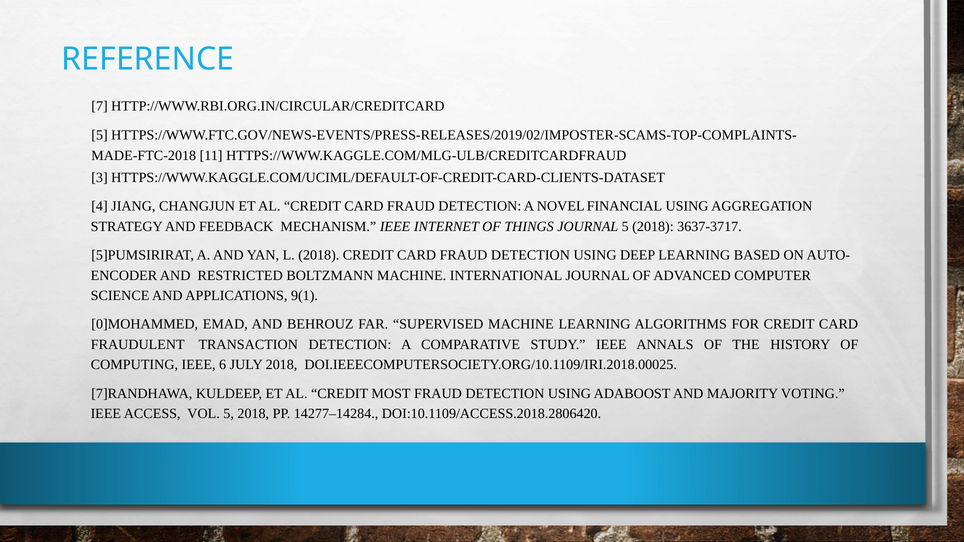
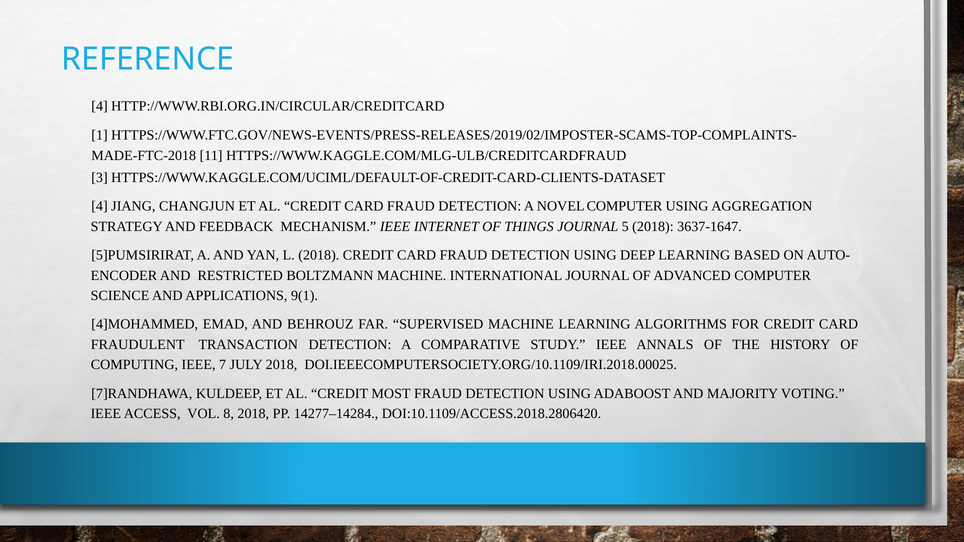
7: 7 -> 4 (100, 106)
5: 5 -> 1 (100, 135)
NOVEL FINANCIAL: FINANCIAL -> COMPUTER (625, 206)
3637-3717: 3637-3717 -> 3637-1647 (709, 227)
0]MOHAMMED: 0]MOHAMMED -> 4]MOHAMMED (145, 324)
6: 6 -> 7 (223, 365)
VOL 5: 5 -> 8 (229, 414)
